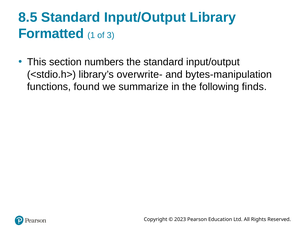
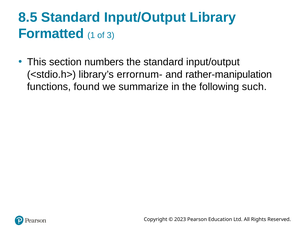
overwrite-: overwrite- -> errornum- (140, 74)
bytes-manipulation: bytes-manipulation -> rather-manipulation (229, 74)
finds: finds -> such (254, 87)
